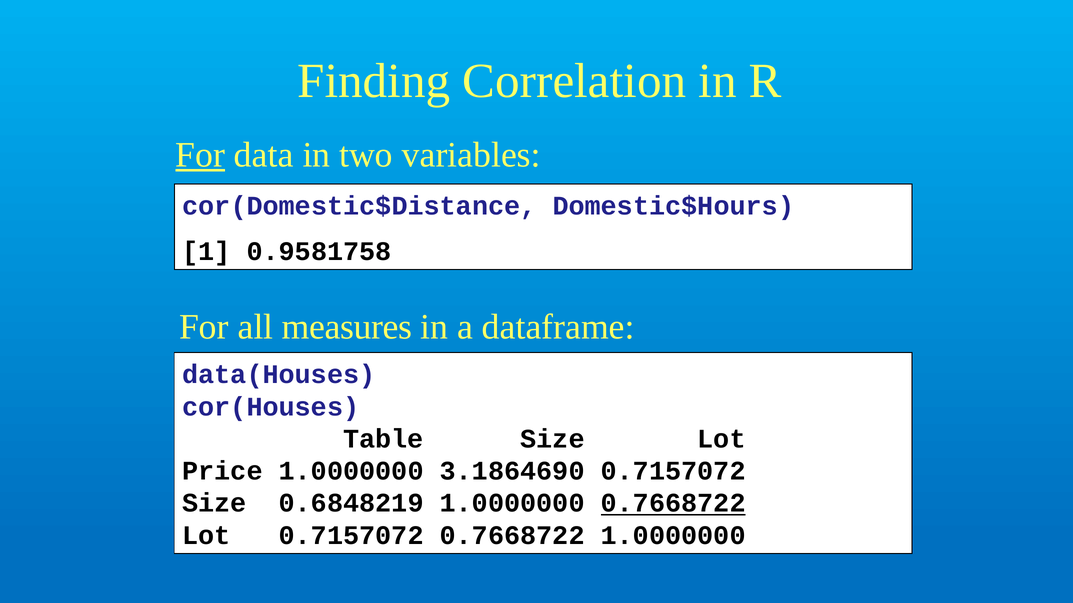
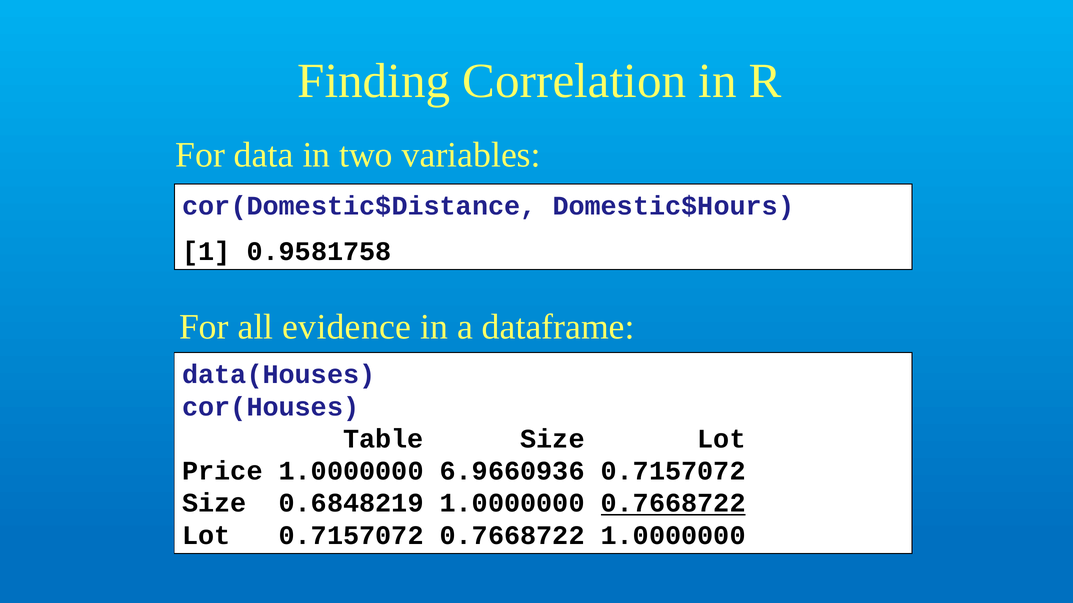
For underline: present -> none (200, 155)
measures: measures -> evidence (347, 327)
3.1864690: 3.1864690 -> 6.9660936 (512, 471)
